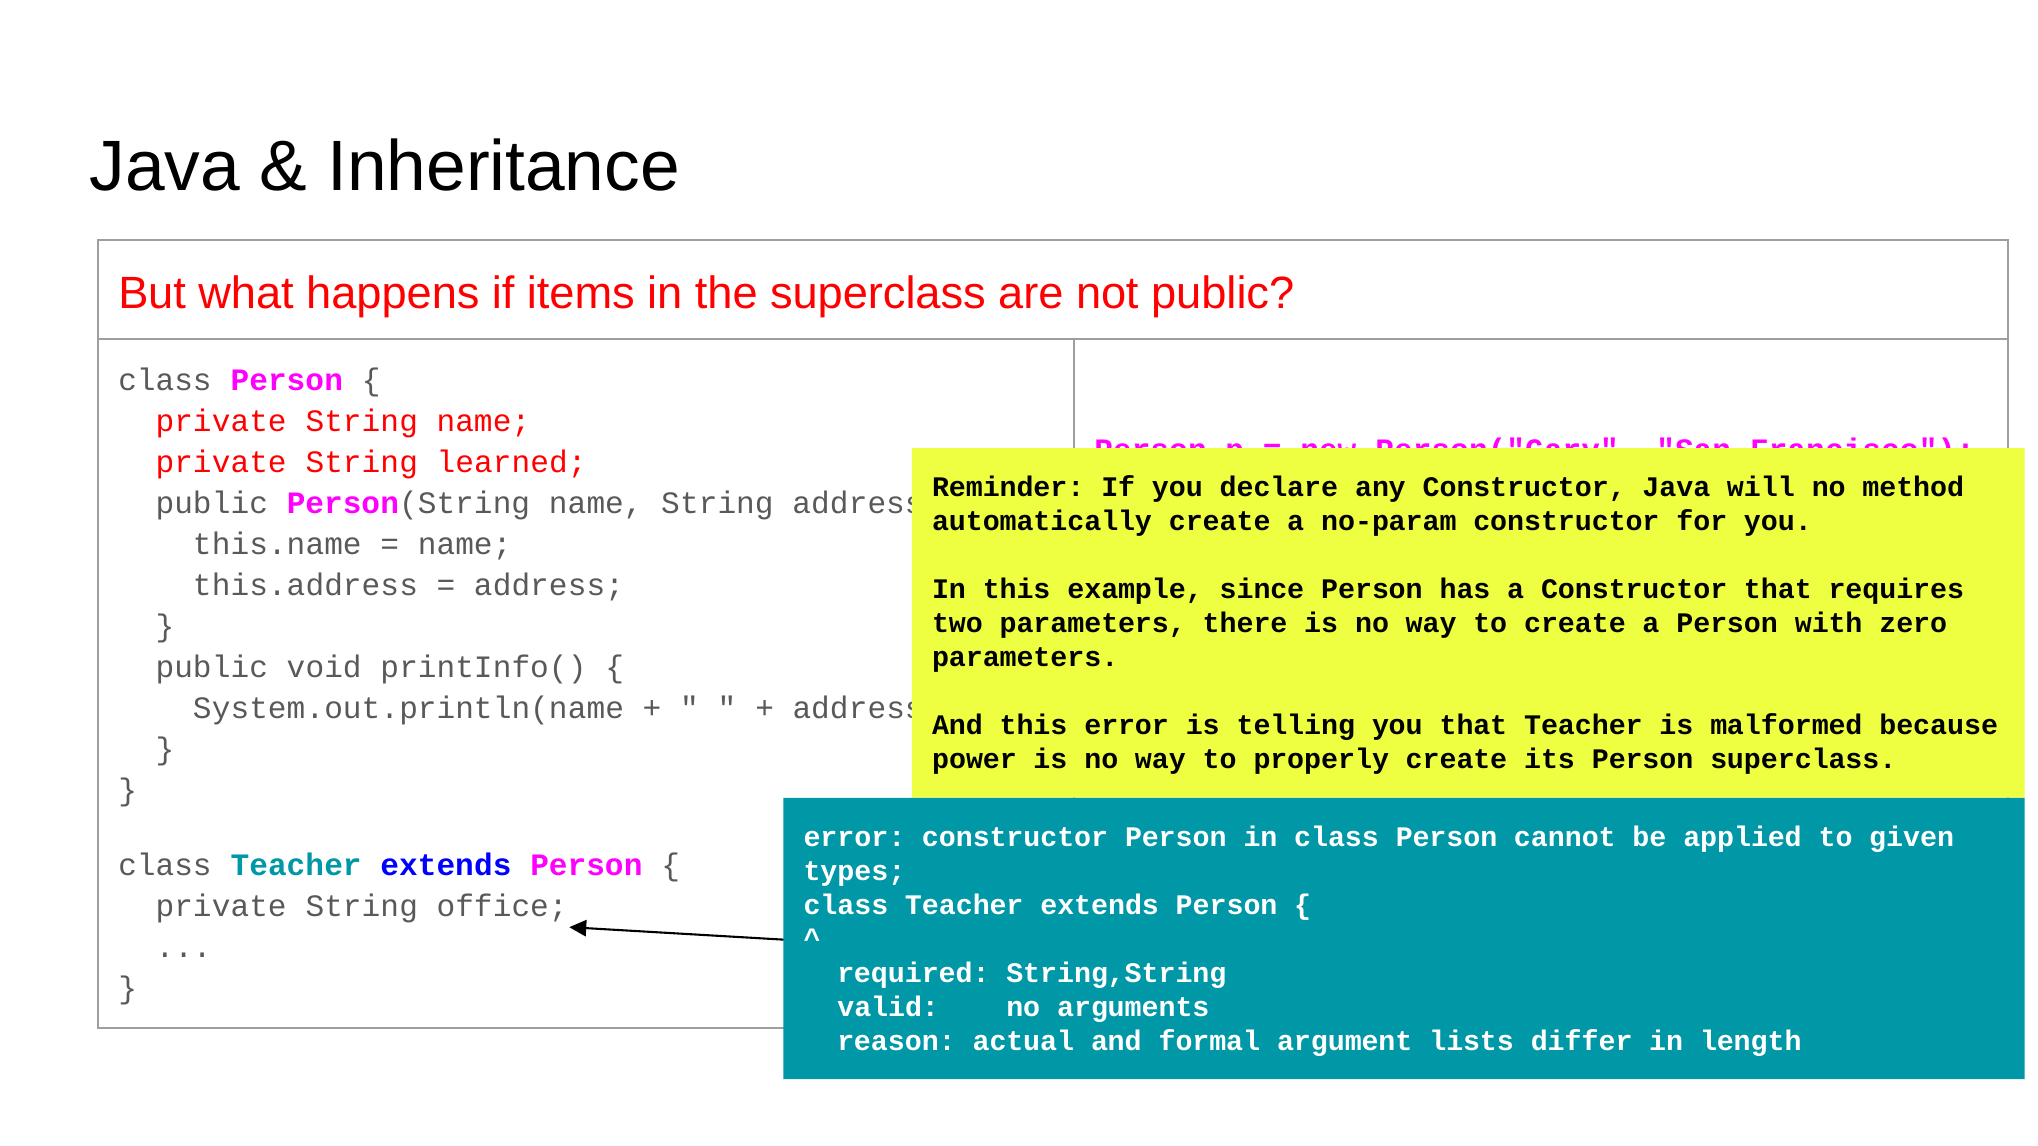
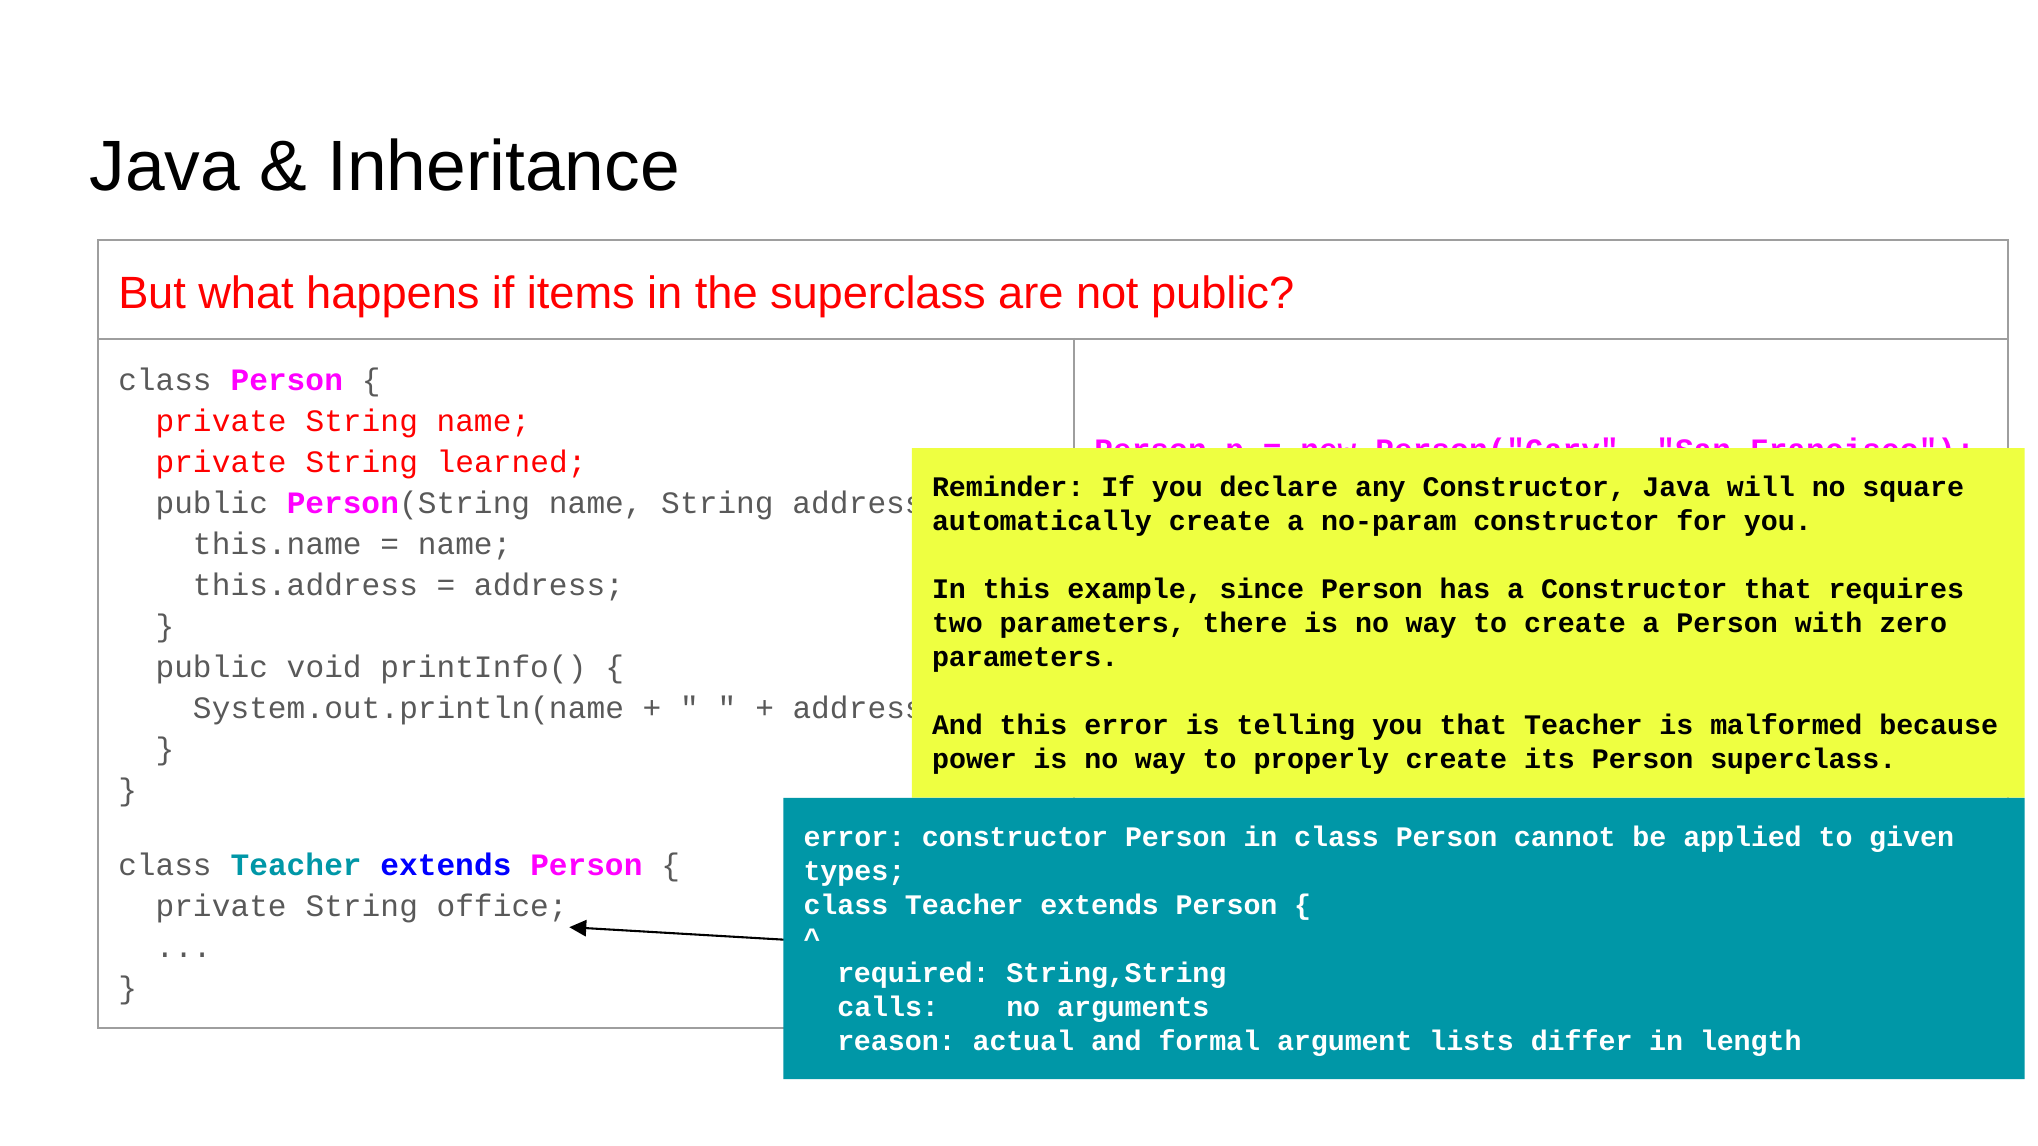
method: method -> square (1913, 488)
valid: valid -> calls (888, 1008)
